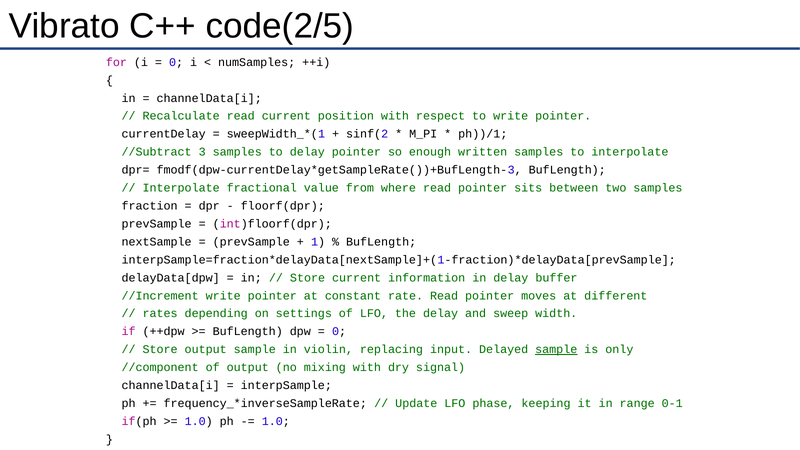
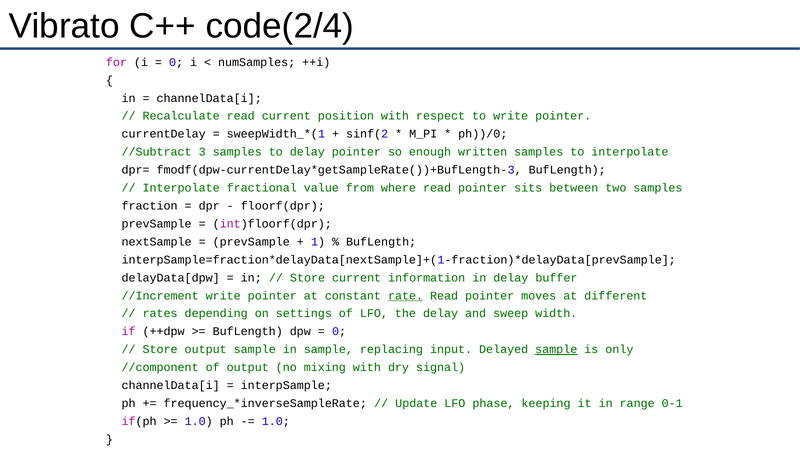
code(2/5: code(2/5 -> code(2/4 (280, 26)
ph))/1: ph))/1 -> ph))/0 (483, 134)
rate underline: none -> present (406, 296)
in violin: violin -> sample (328, 349)
